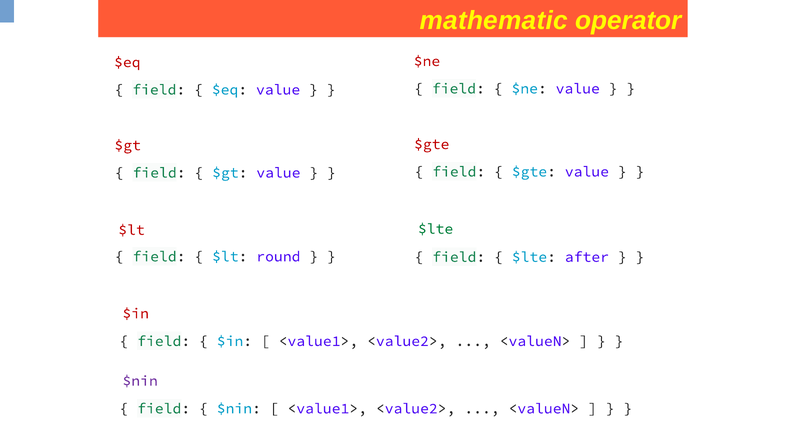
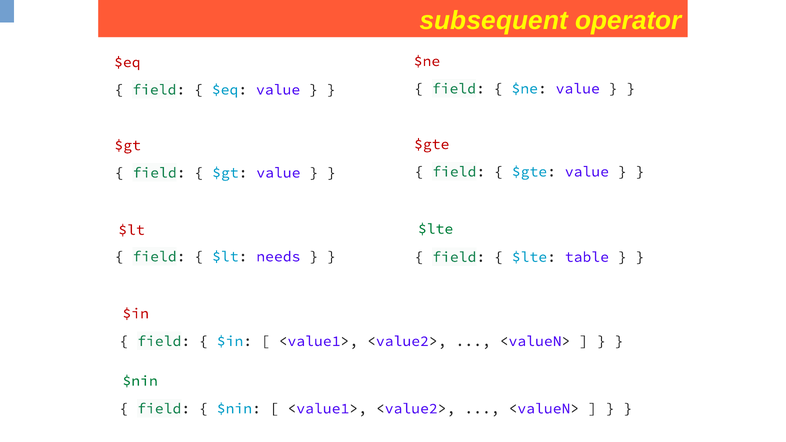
mathematic: mathematic -> subsequent (494, 20)
round: round -> needs (278, 257)
after: after -> table (587, 257)
$nin colour: purple -> green (140, 381)
